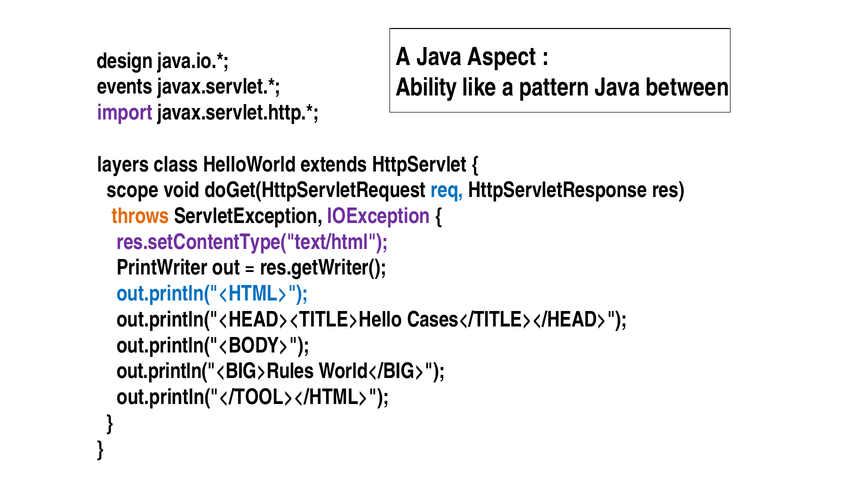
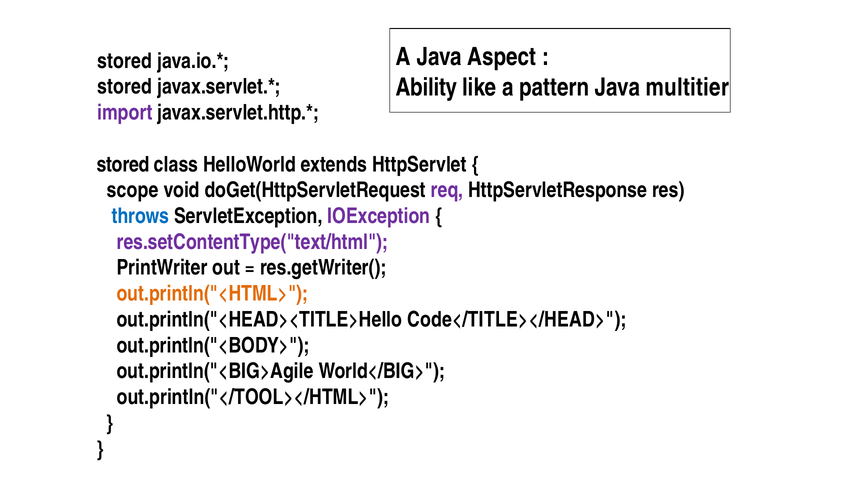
design: design -> stored (125, 61)
between: between -> multitier (687, 87)
events: events -> stored (125, 87)
layers: layers -> stored (123, 165)
req colour: blue -> purple (447, 190)
throws colour: orange -> blue (141, 216)
out.println("<HTML> colour: blue -> orange (212, 294)
Cases</TITLE></HEAD>: Cases</TITLE></HEAD> -> Code</TITLE></HEAD> (517, 320)
out.println("<BIG>Rules: out.println("<BIG>Rules -> out.println("<BIG>Agile (215, 372)
